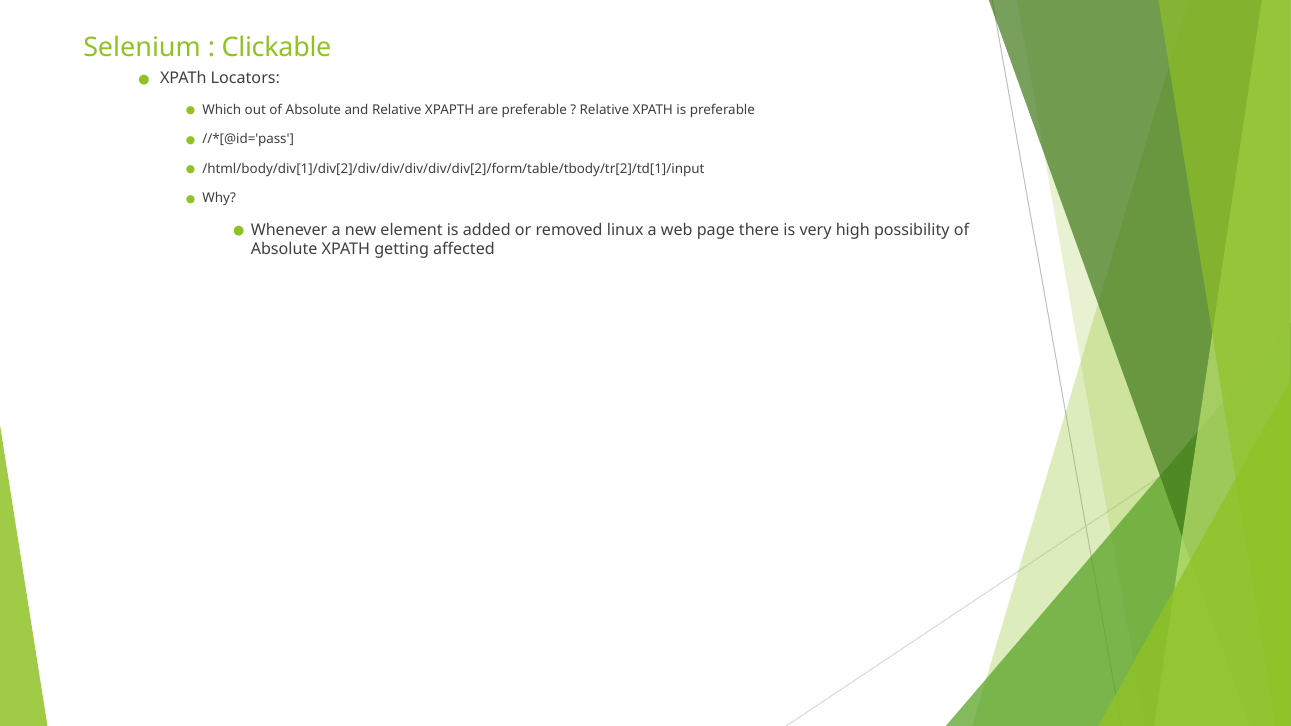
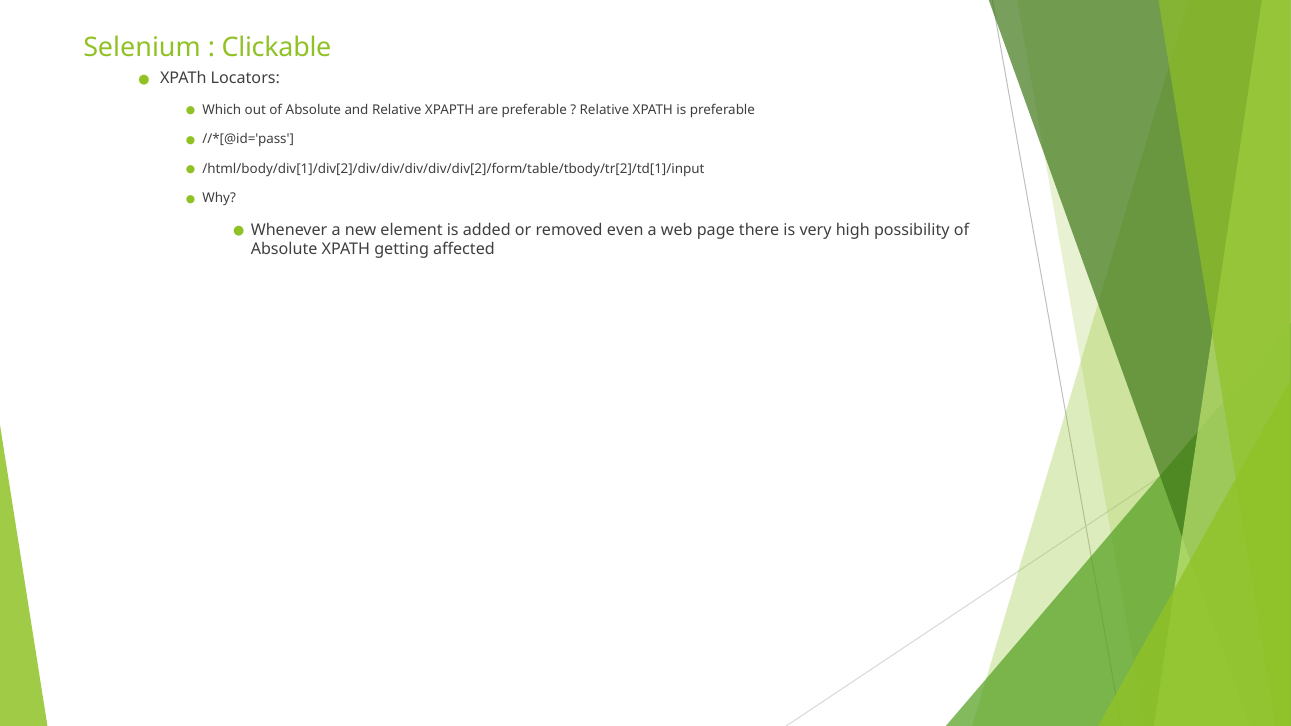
linux: linux -> even (625, 230)
